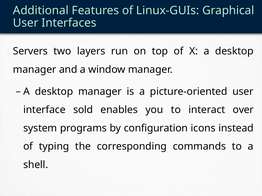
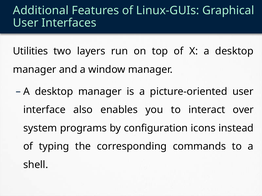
Servers: Servers -> Utilities (30, 51)
sold: sold -> also (83, 110)
